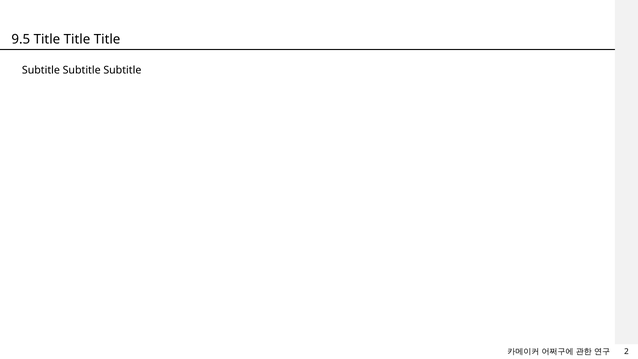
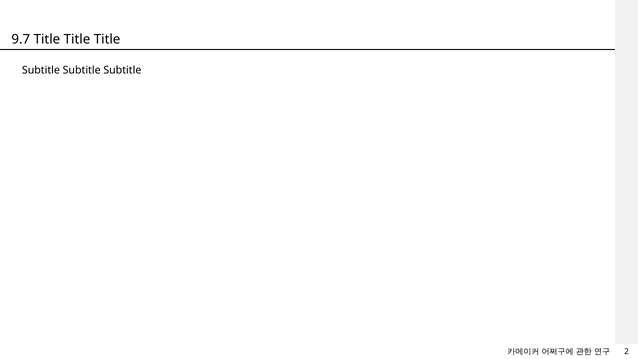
9.5: 9.5 -> 9.7 (21, 39)
